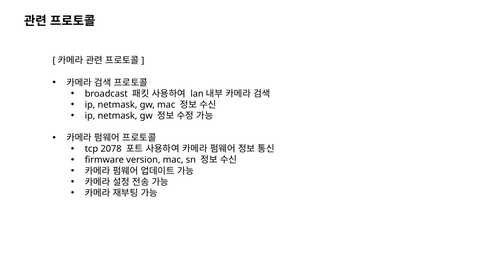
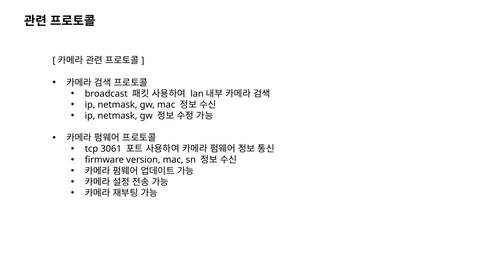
2078: 2078 -> 3061 (111, 149)
